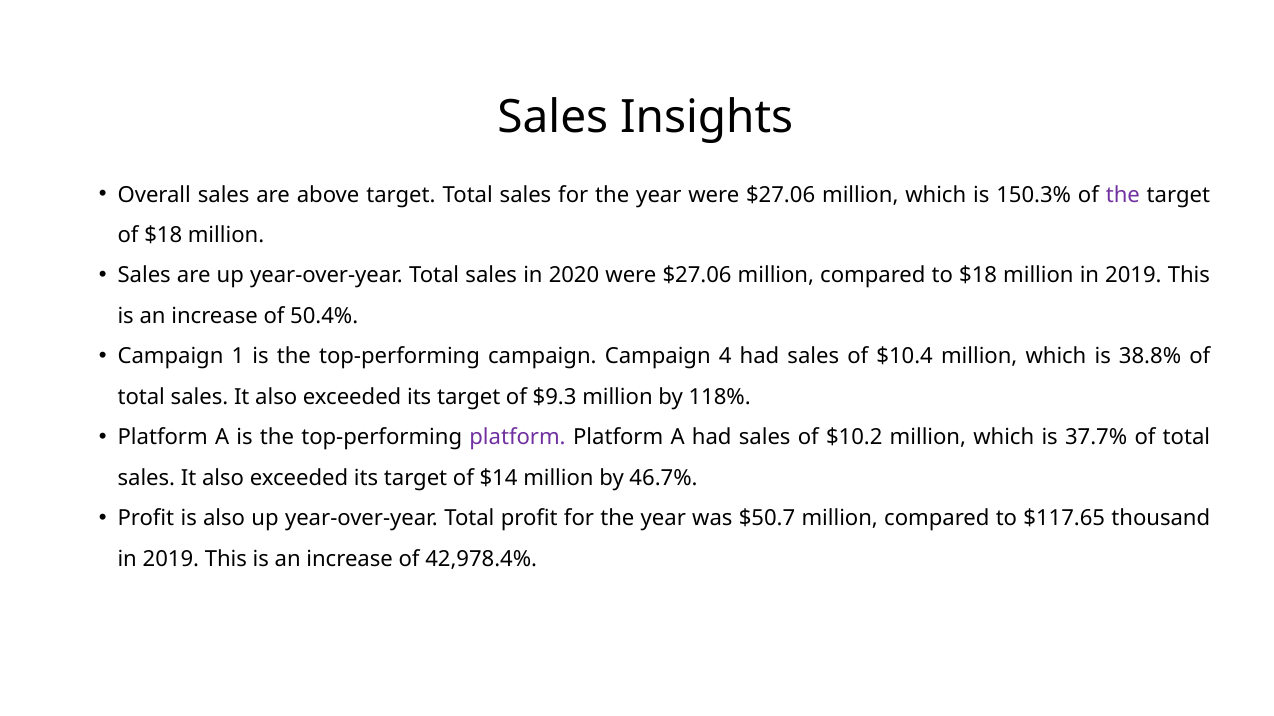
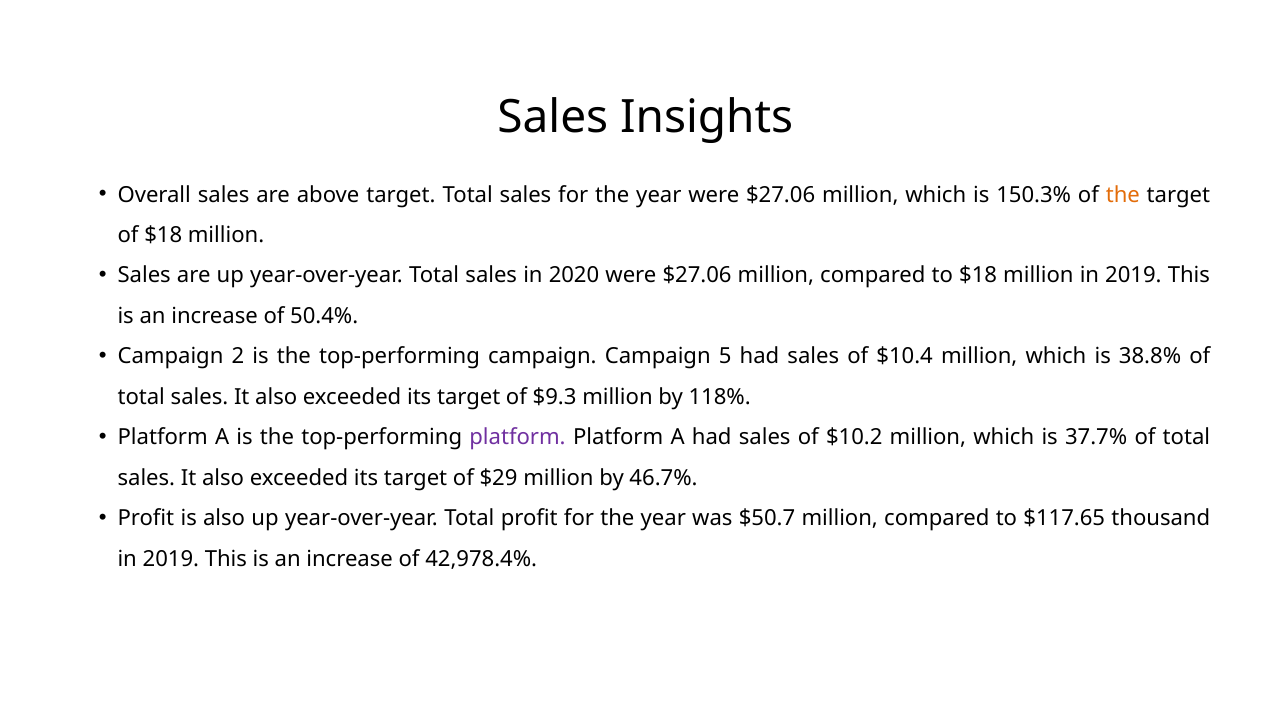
the colour: purple -> orange (1123, 195)
1: 1 -> 2 (238, 357)
4: 4 -> 5 (725, 357)
$14: $14 -> $29 (499, 478)
